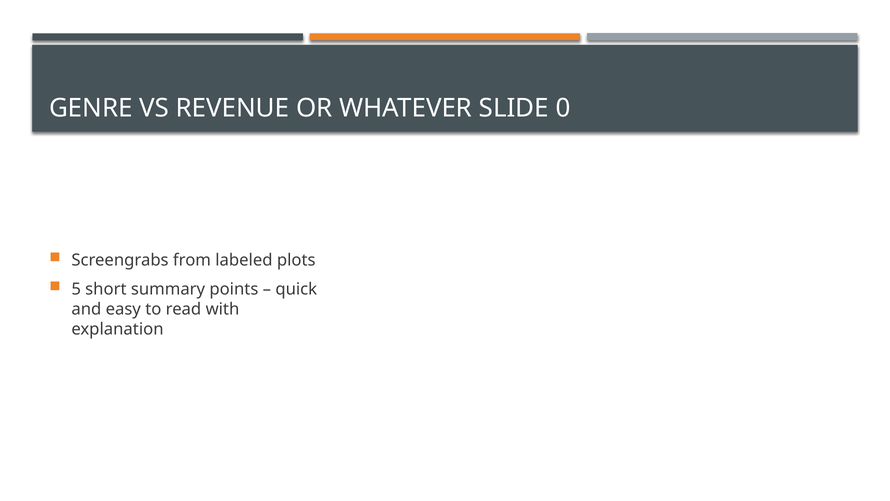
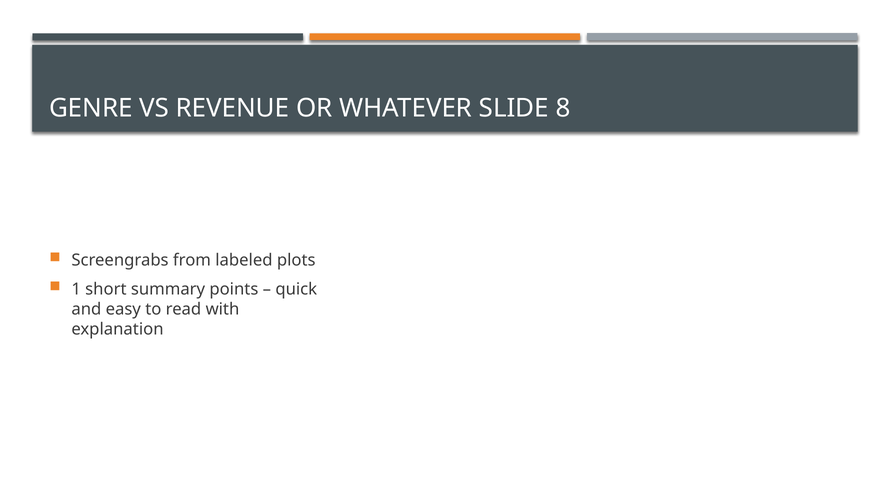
0: 0 -> 8 (563, 108)
5: 5 -> 1 (76, 289)
